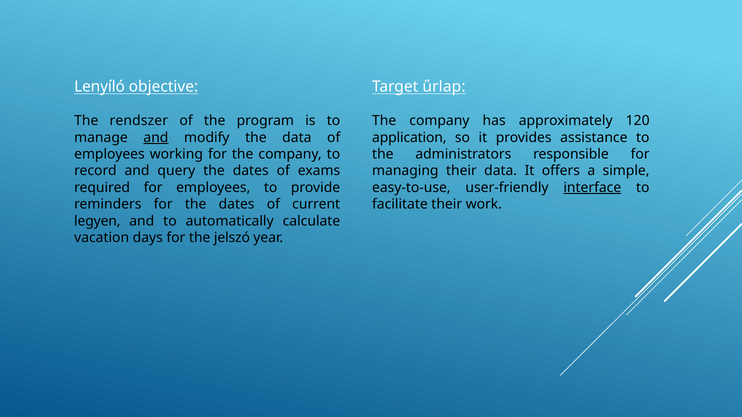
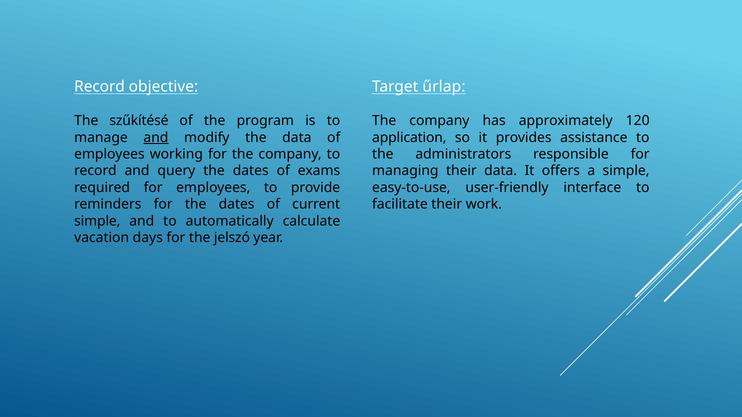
Lenyíló: Lenyíló -> Record (100, 87)
rendszer: rendszer -> szűkítésé (139, 121)
interface underline: present -> none (592, 188)
legyen: legyen -> simple (97, 221)
